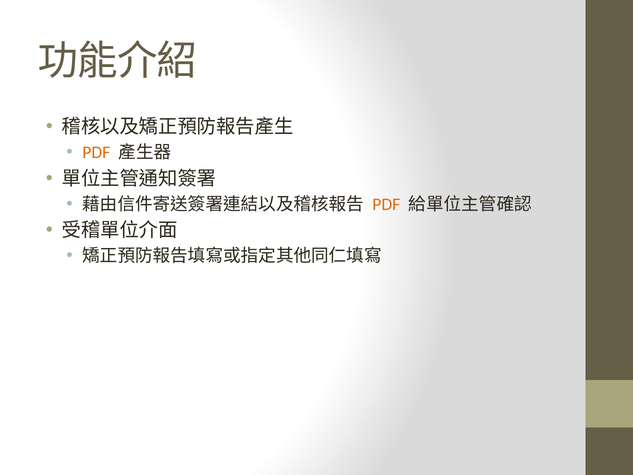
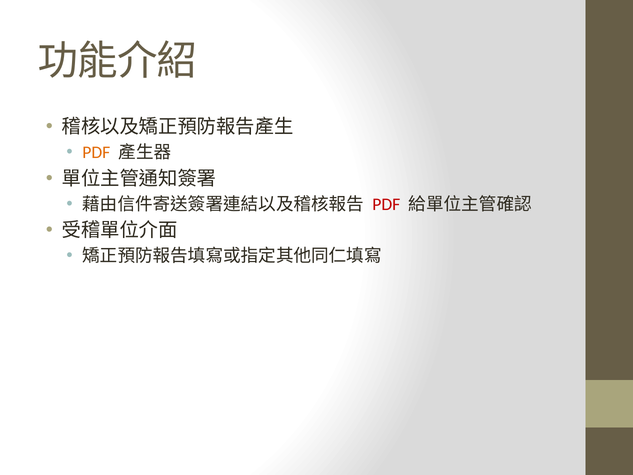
PDF colour: orange -> red (386, 204)
